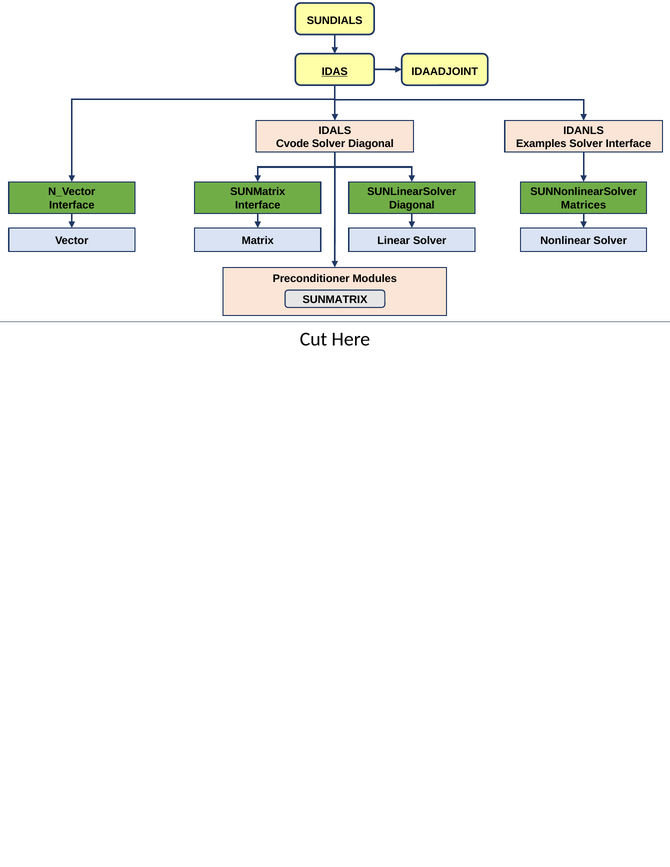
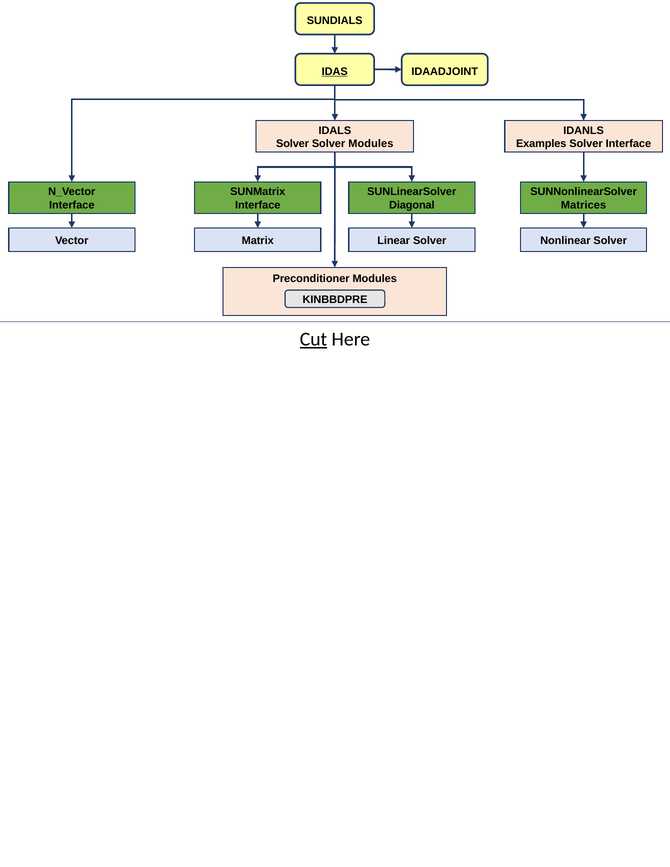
Cvode: Cvode -> Solver (293, 144)
Solver Diagonal: Diagonal -> Modules (371, 144)
SUNMATRIX: SUNMATRIX -> KINBBDPRE (335, 300)
Cut underline: none -> present (314, 339)
